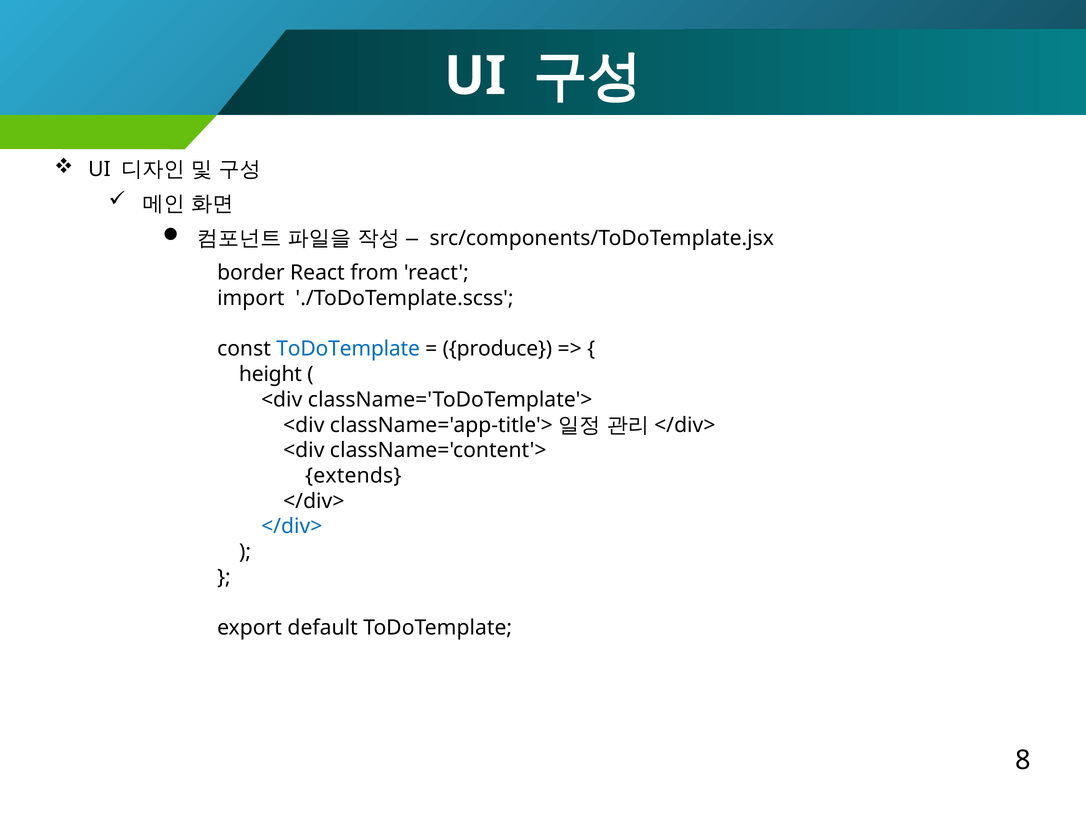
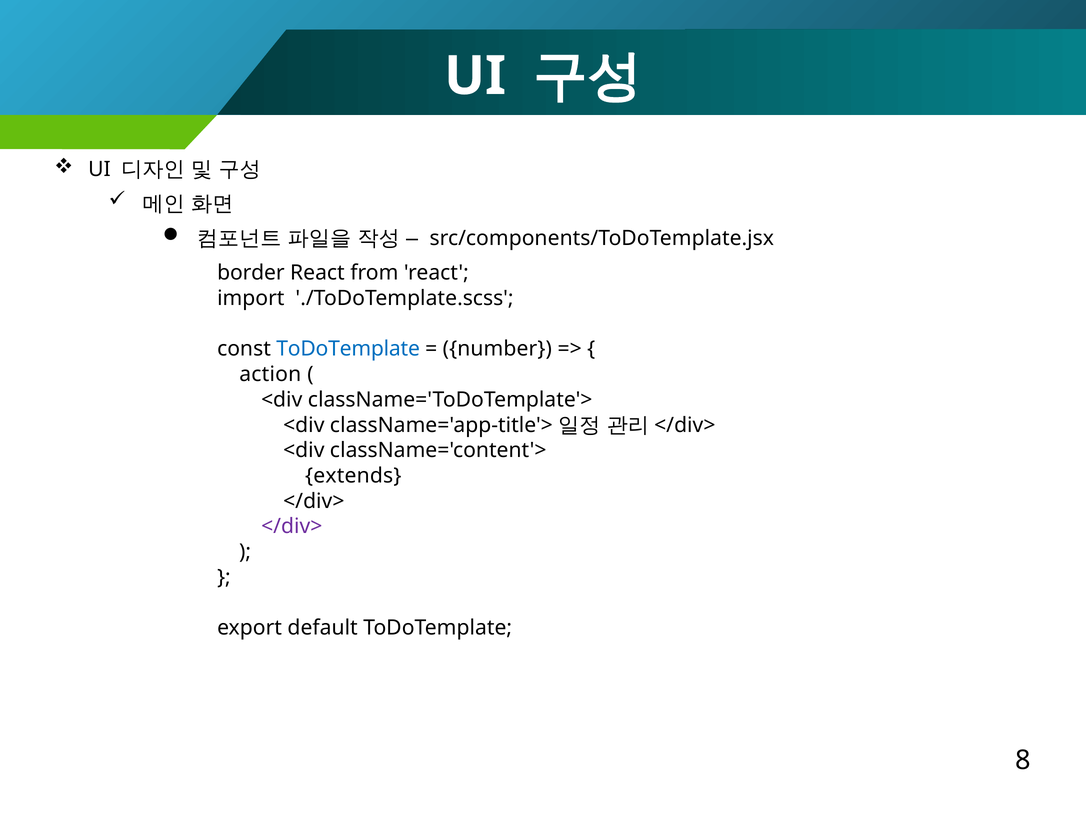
produce: produce -> number (497, 349)
height: height -> action (270, 374)
</div> colour: blue -> purple (292, 526)
